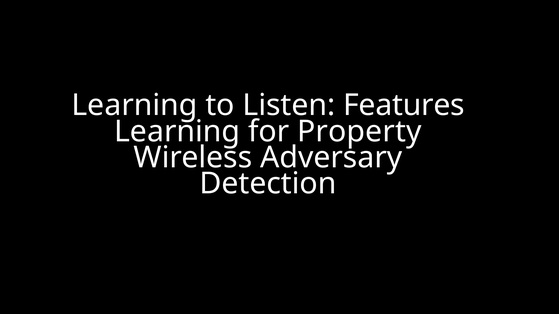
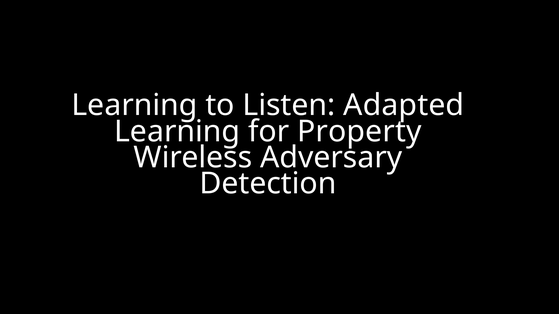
Features: Features -> Adapted (404, 105)
